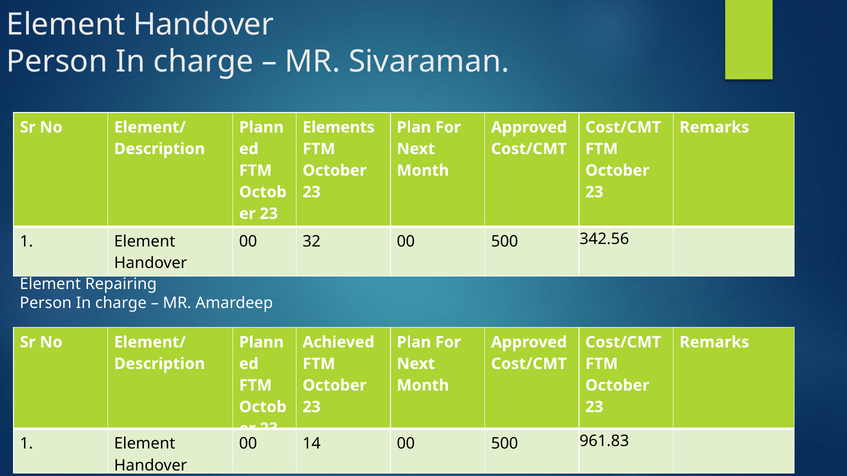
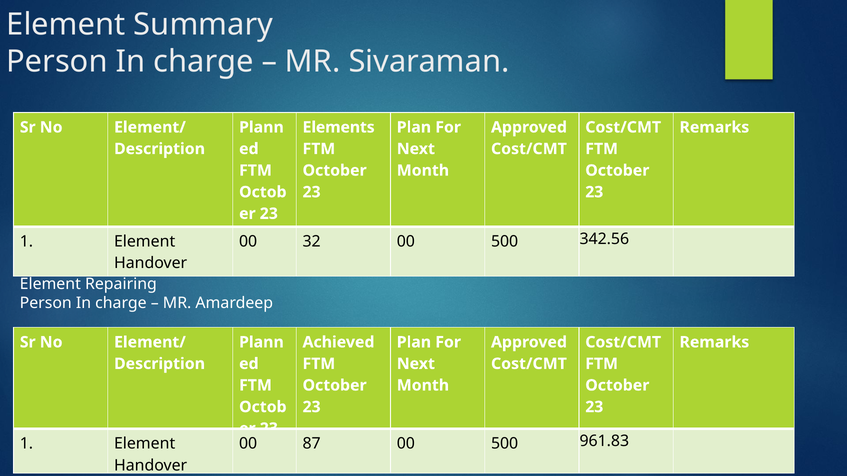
Handover: Handover -> Summary (203, 24)
14: 14 -> 87 (312, 444)
